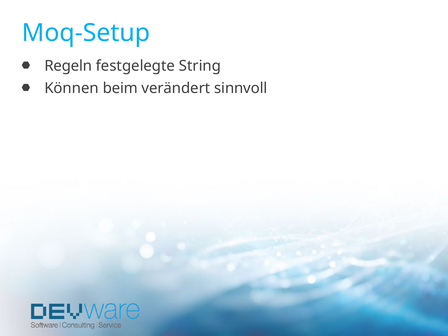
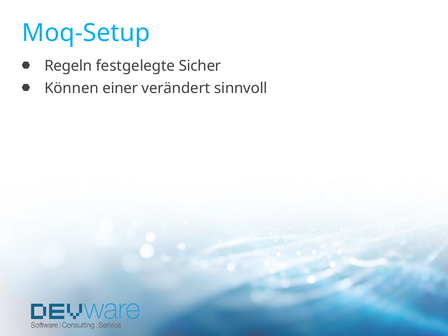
String: String -> Sicher (200, 66)
beim: beim -> einer (120, 88)
